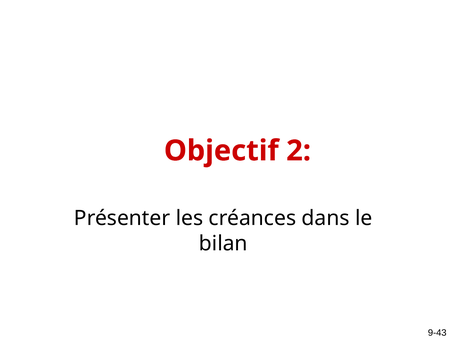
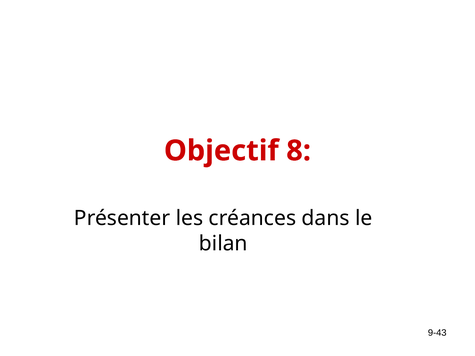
2: 2 -> 8 (299, 151)
